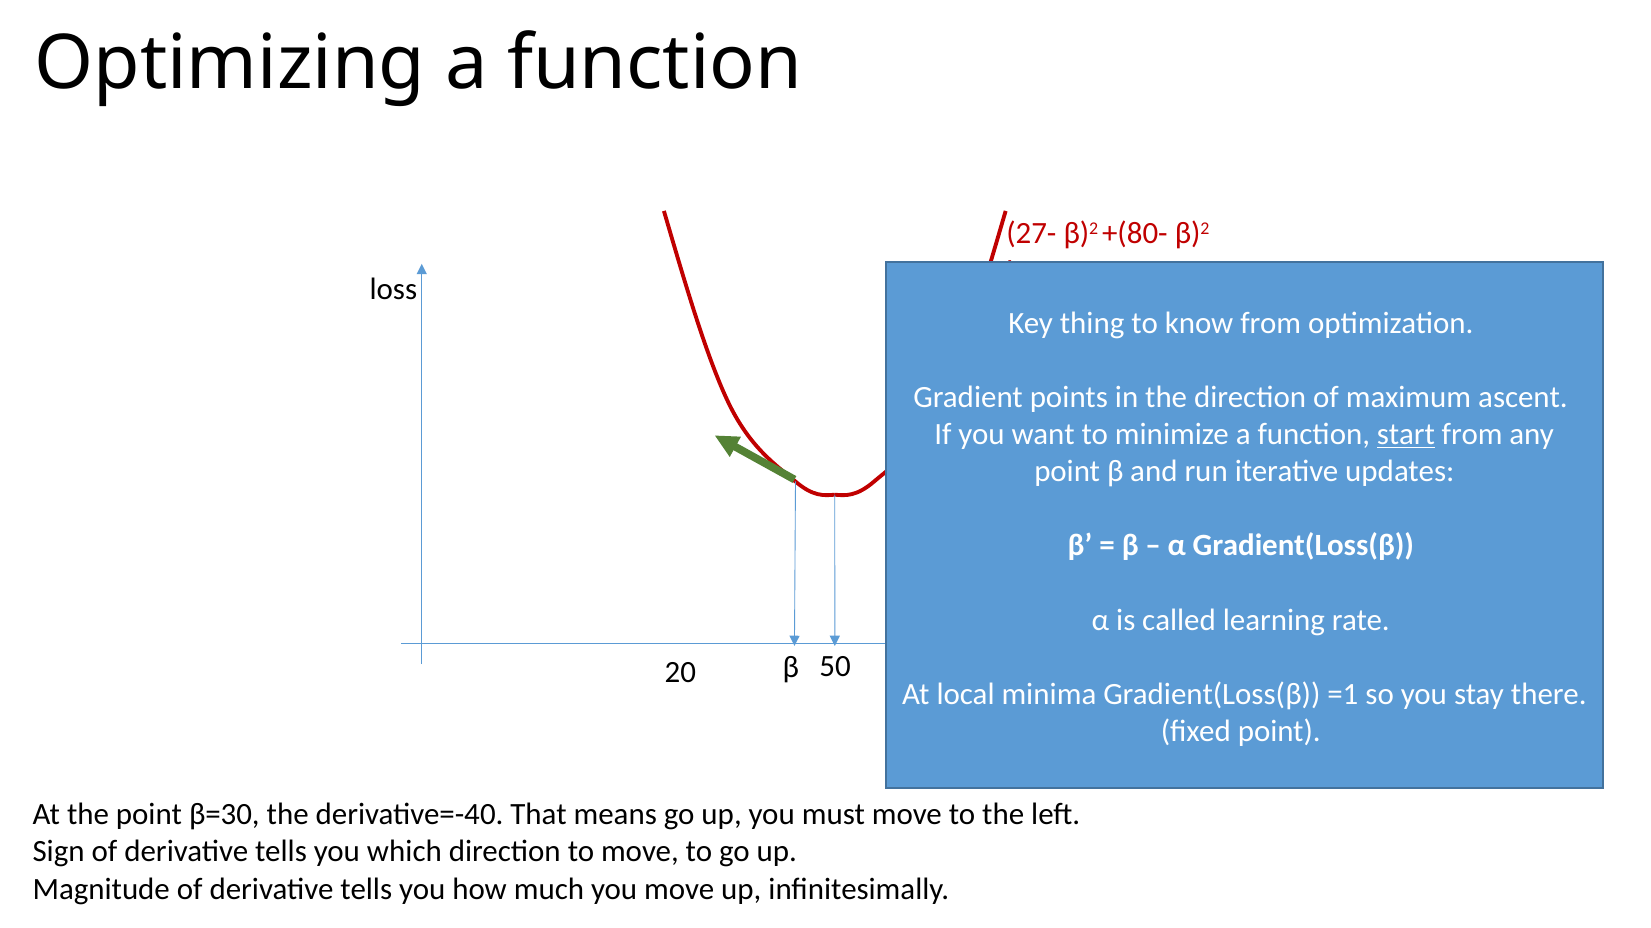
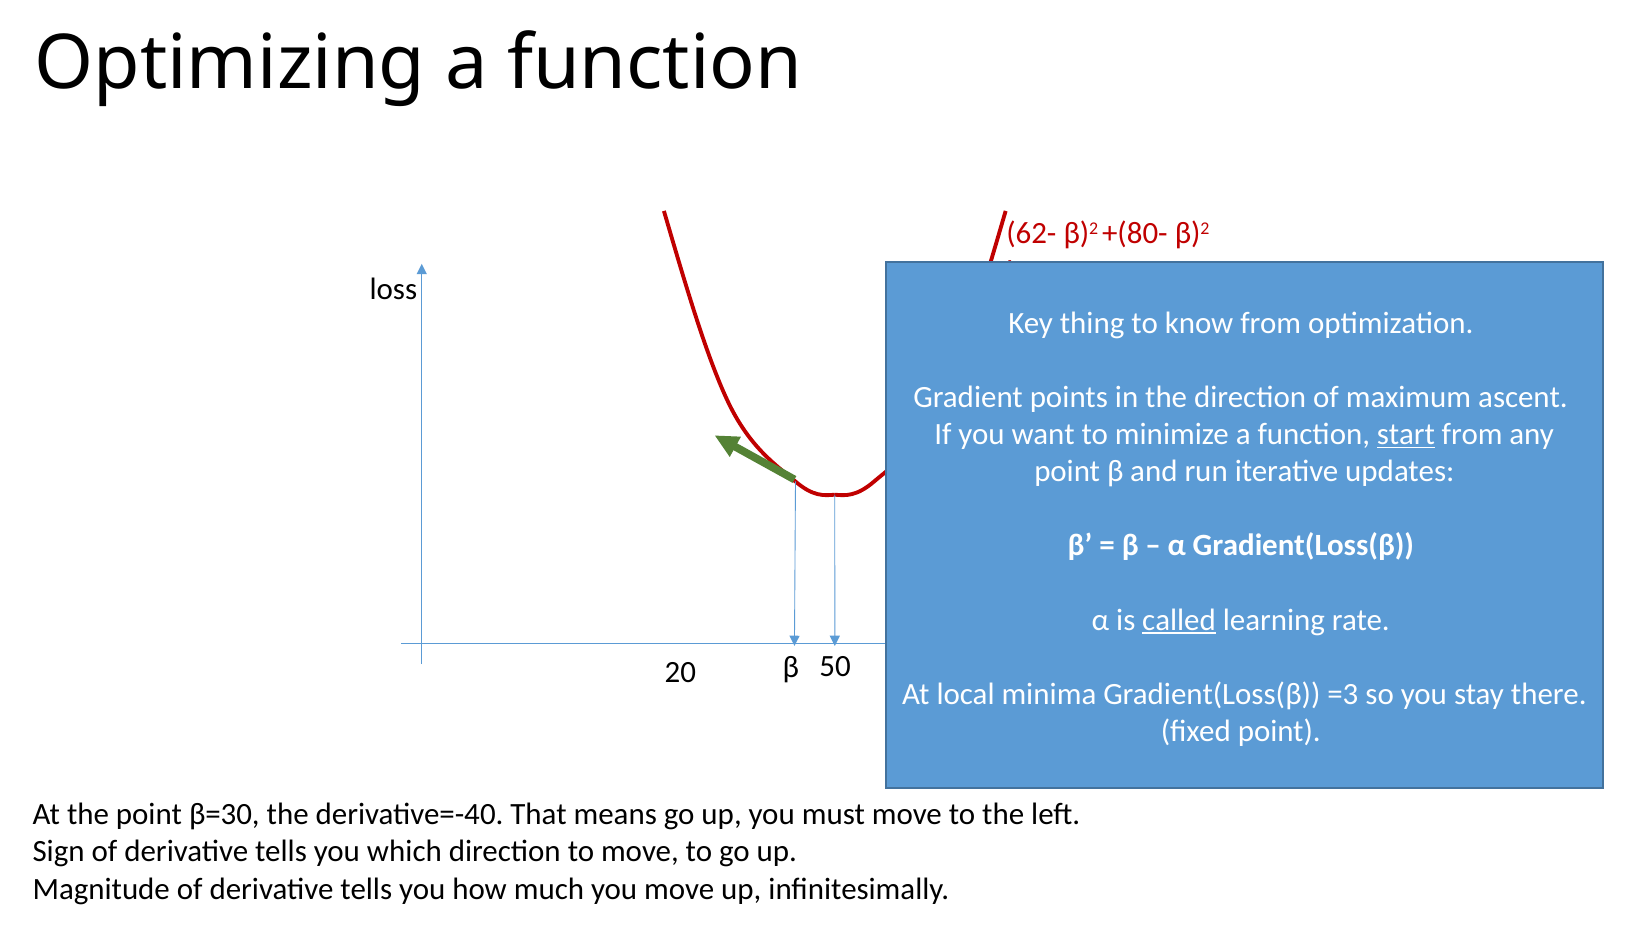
27-: 27- -> 62- (1031, 234)
called underline: none -> present (1179, 620)
=1: =1 -> =3 (1343, 695)
